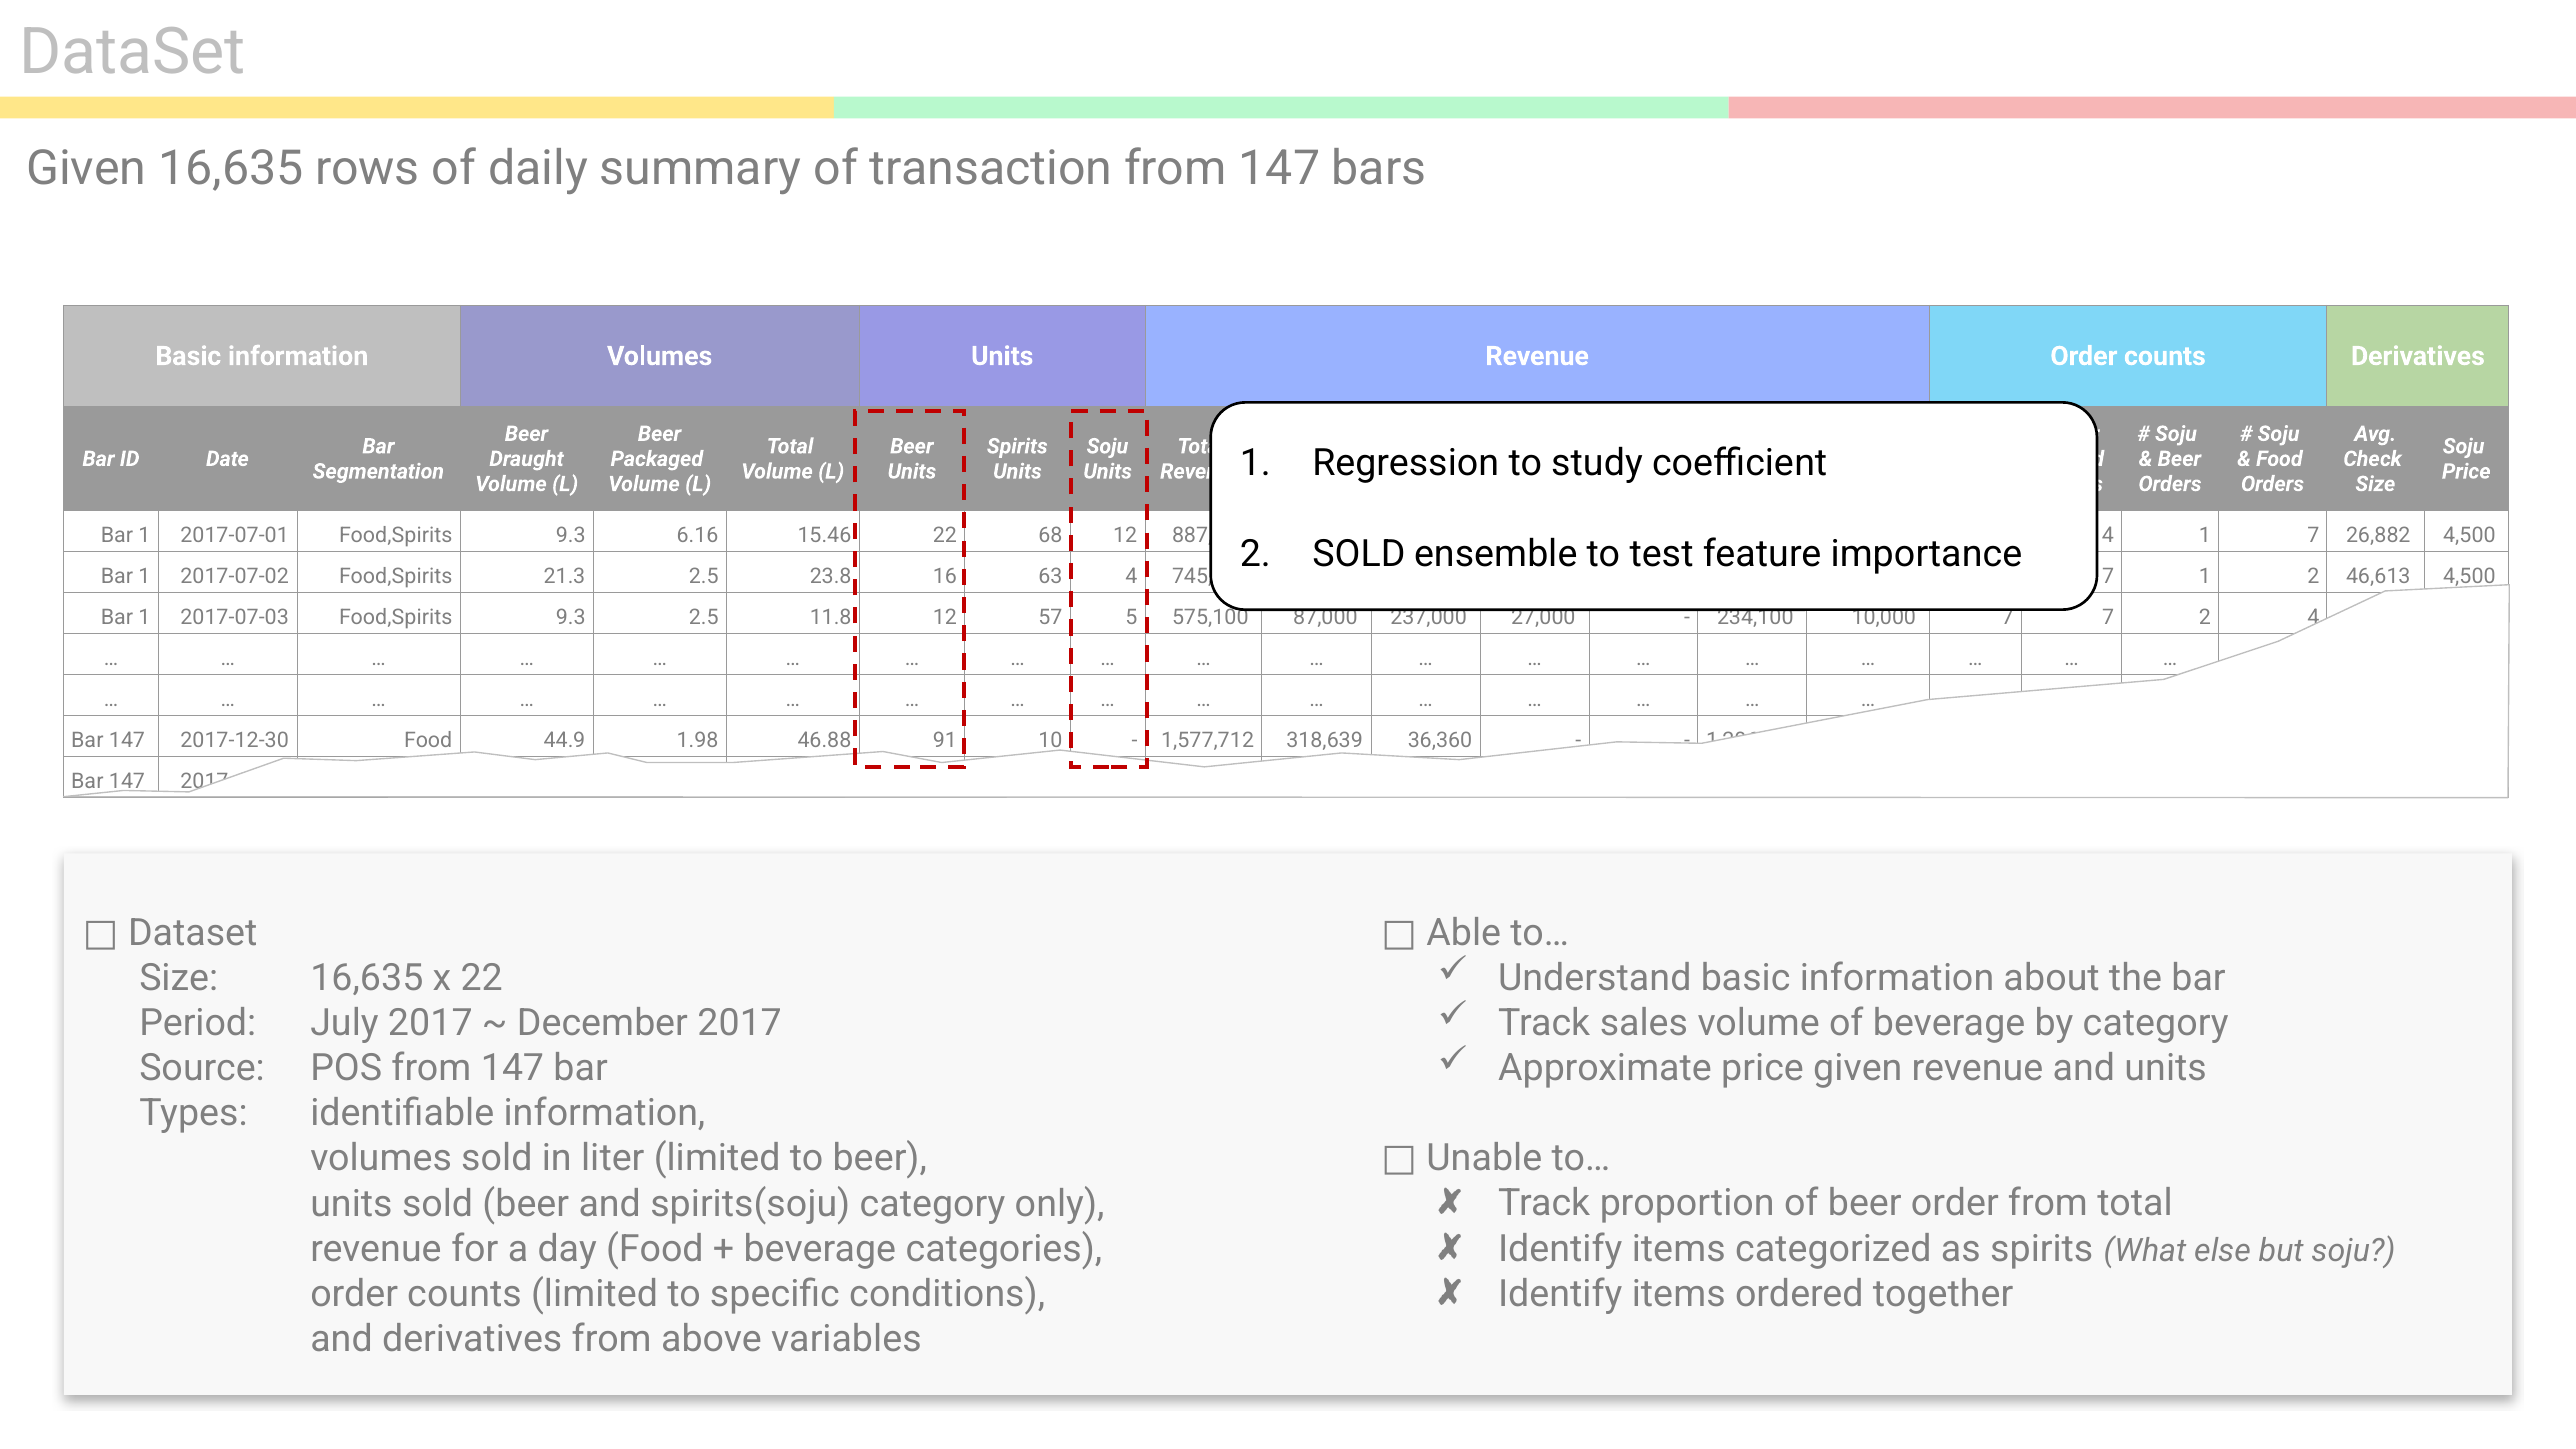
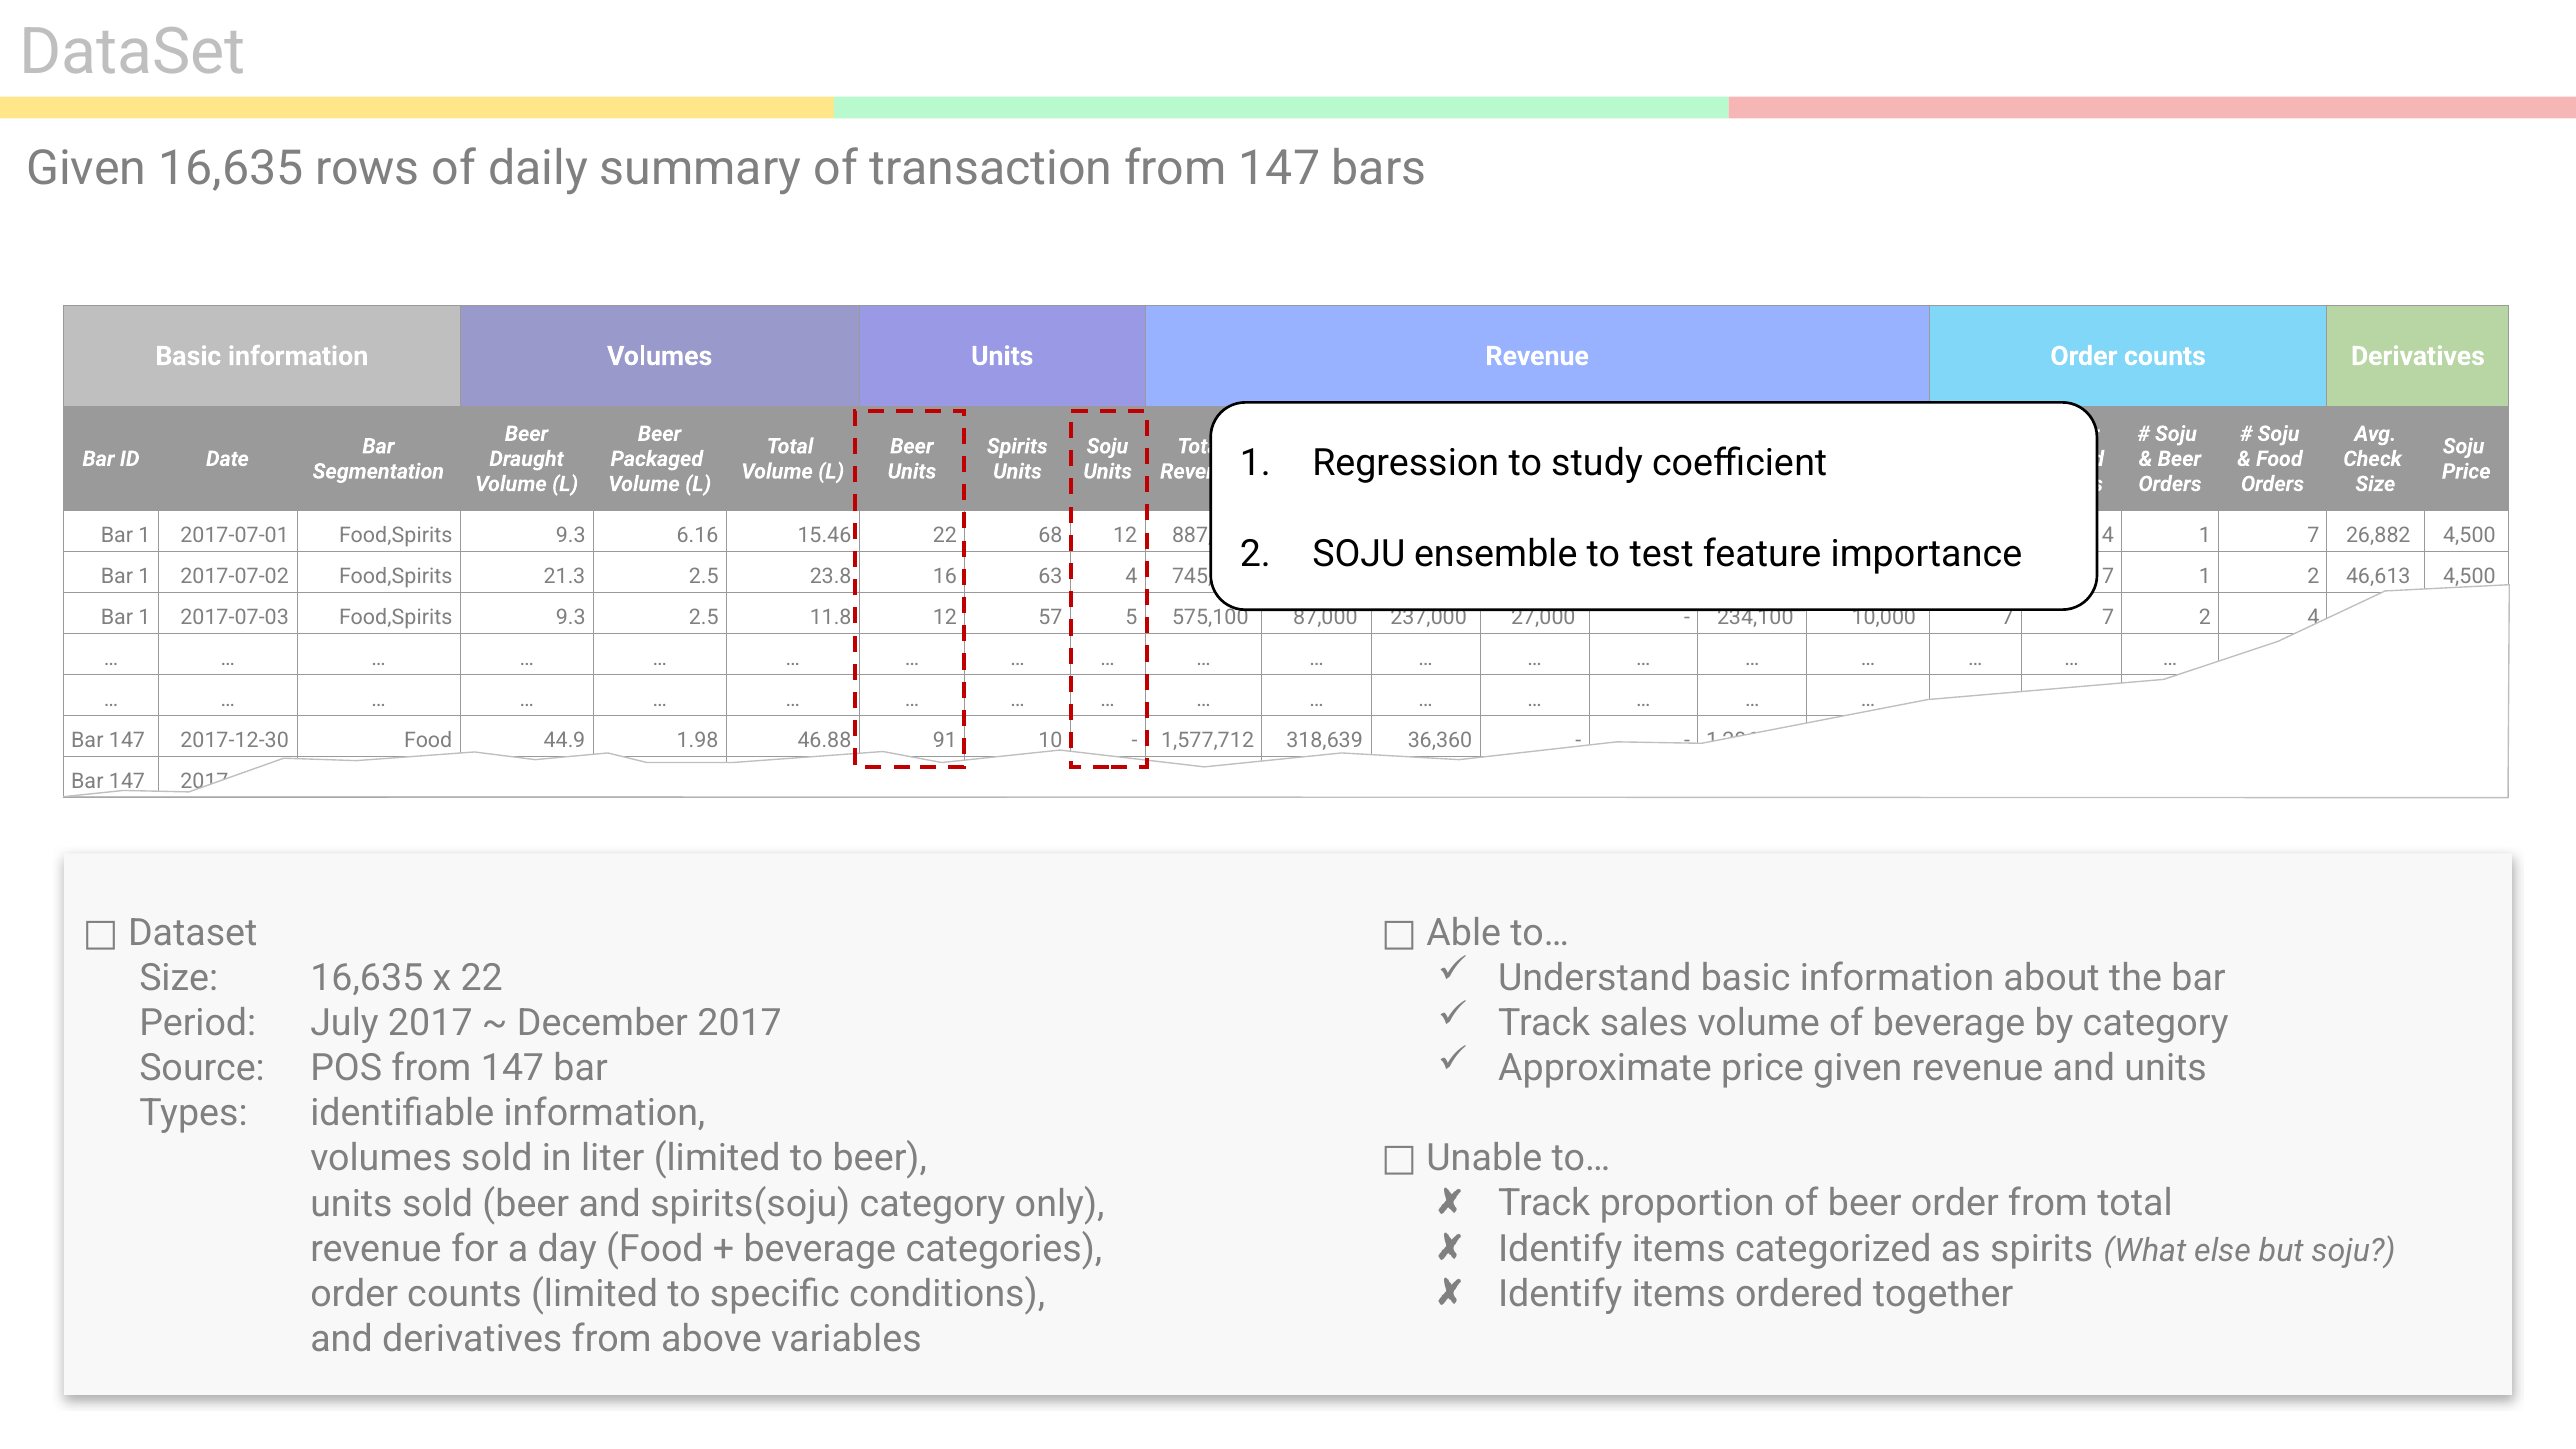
2 SOLD: SOLD -> SOJU (1359, 554)
